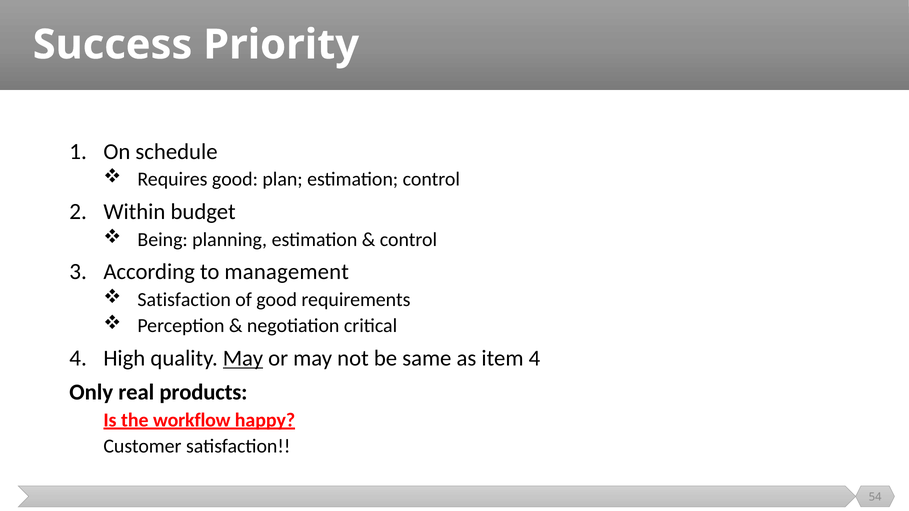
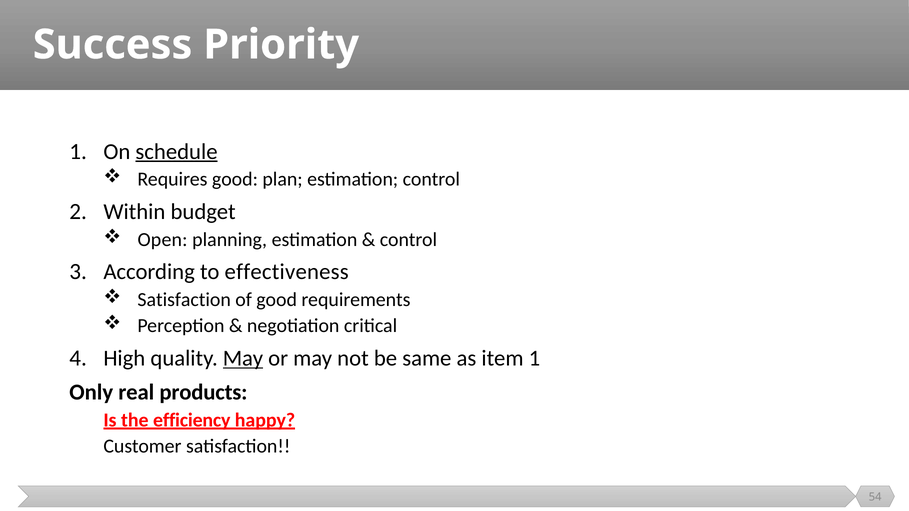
schedule underline: none -> present (177, 152)
Being: Being -> Open (163, 240)
management: management -> effectiveness (287, 272)
item 4: 4 -> 1 (534, 358)
workflow: workflow -> efficiency (192, 420)
